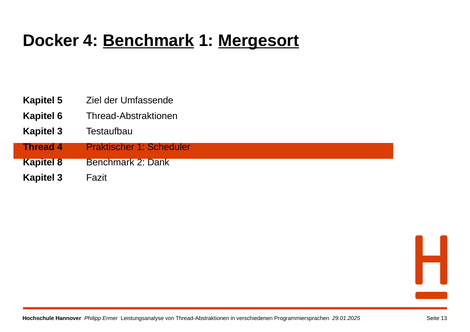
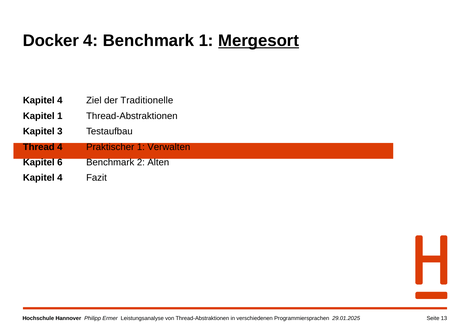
Benchmark underline: present -> none (148, 41)
5: 5 -> 4 (60, 101)
Umfassende: Umfassende -> Traditionelle (147, 101)
Kapitel 6: 6 -> 1 (60, 116)
Scheduler: Scheduler -> Verwalten (169, 147)
8: 8 -> 6 (60, 163)
Dank: Dank -> Alten (158, 163)
3: 3 -> 4 (60, 178)
